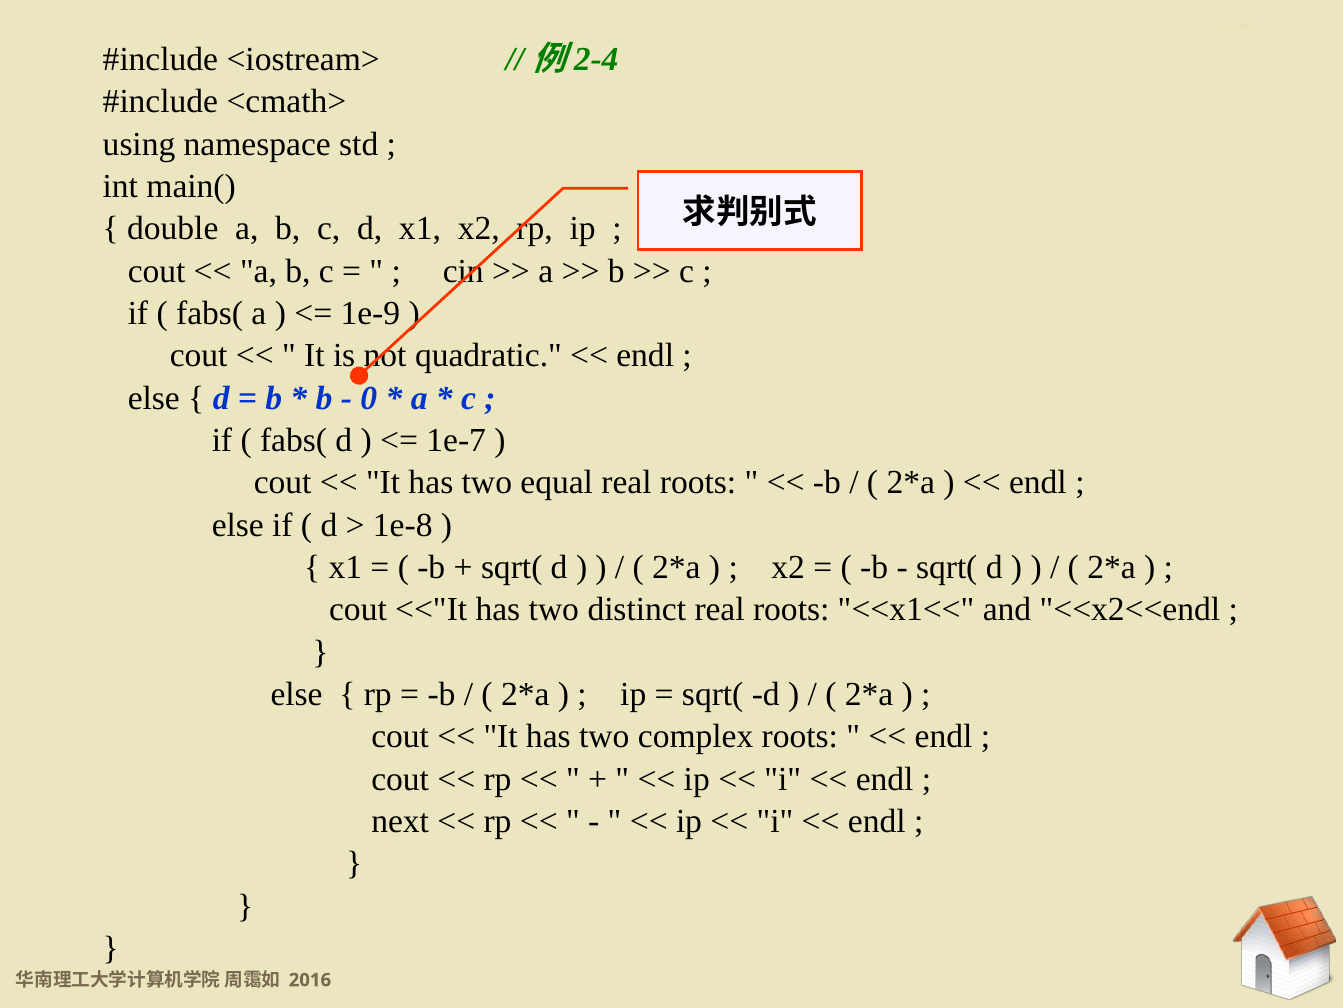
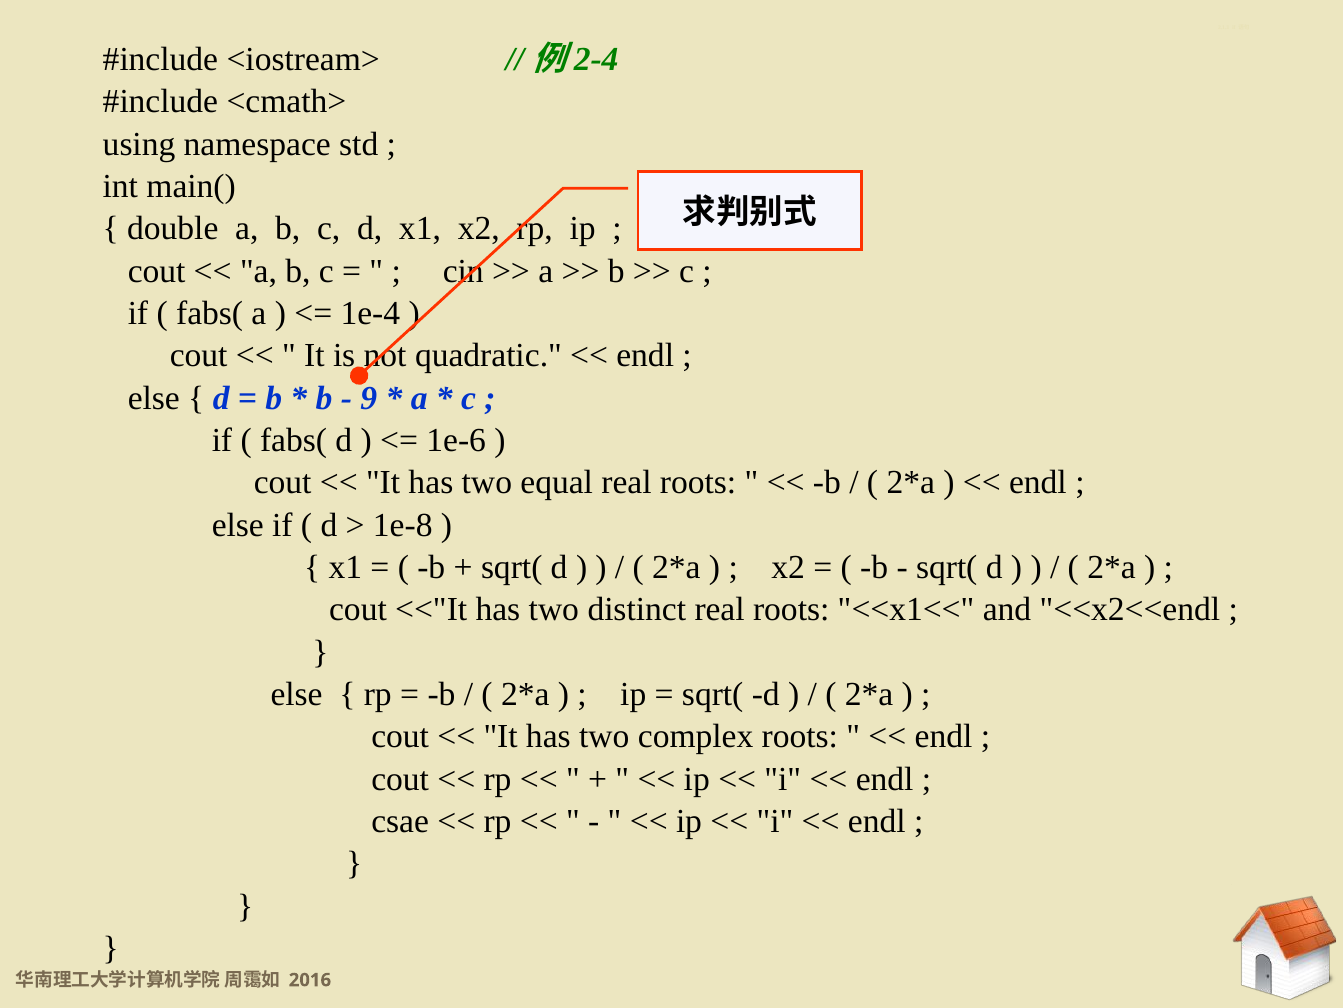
1e-9: 1e-9 -> 1e-4 (370, 313)
0: 0 -> 9 (369, 398)
1e-7: 1e-7 -> 1e-6 (456, 440)
next: next -> csae (400, 821)
